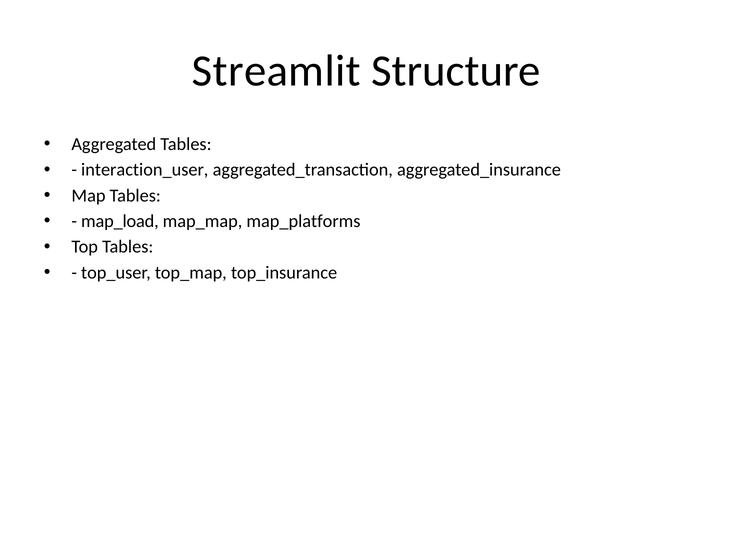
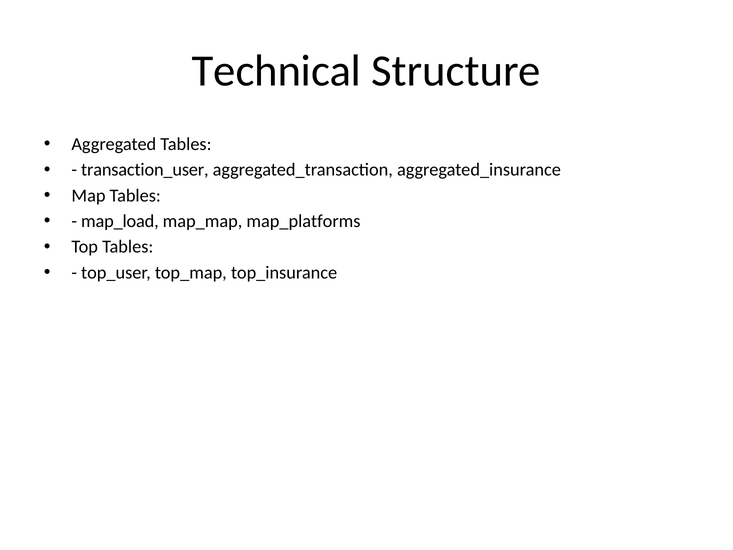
Streamlit: Streamlit -> Technical (277, 71)
interaction_user: interaction_user -> transaction_user (145, 170)
